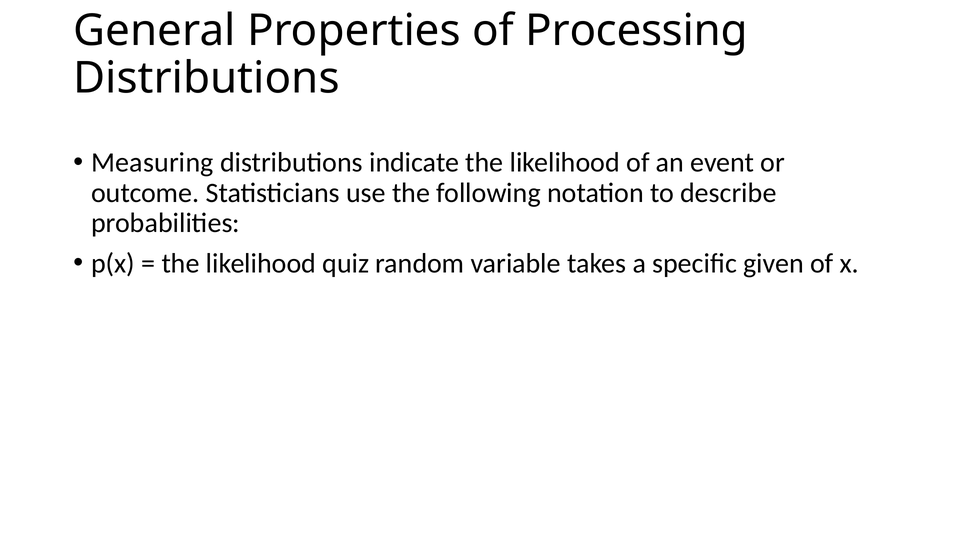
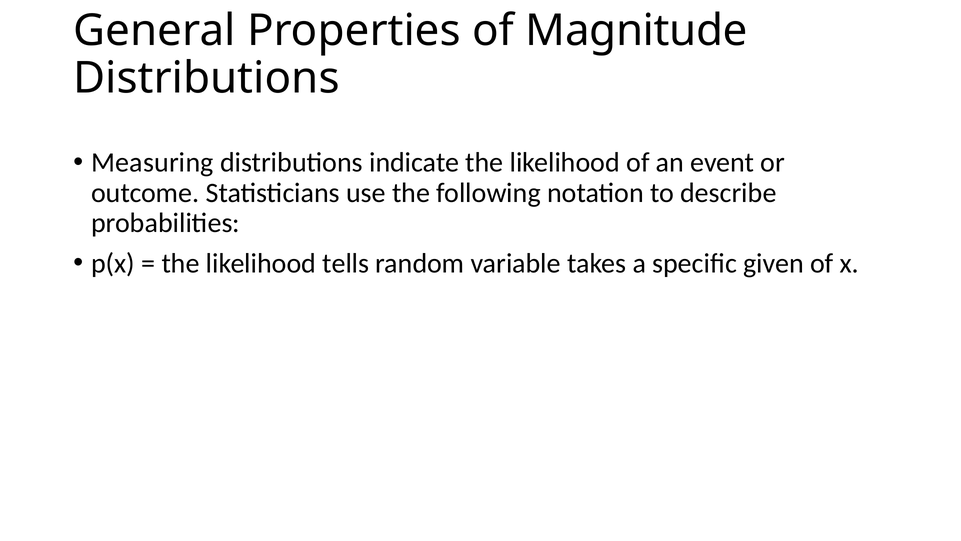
Processing: Processing -> Magnitude (637, 31)
quiz: quiz -> tells (346, 263)
